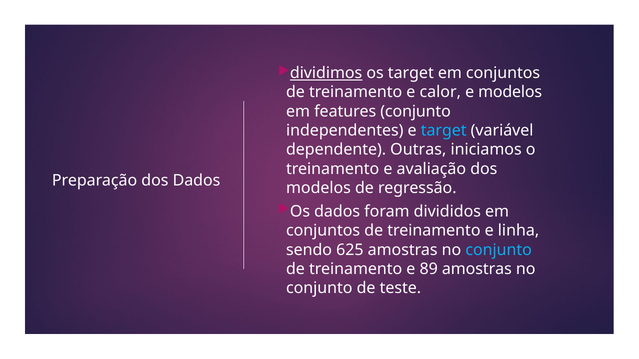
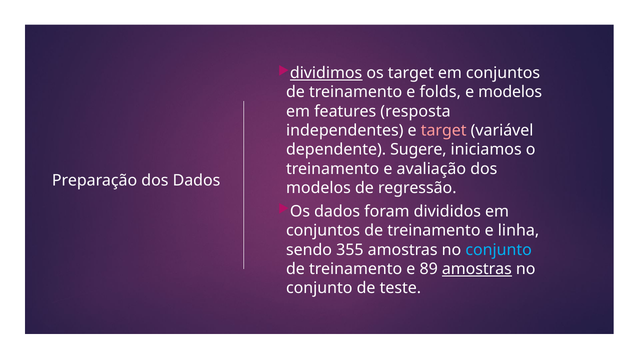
calor: calor -> folds (440, 92)
features conjunto: conjunto -> resposta (415, 112)
target colour: light blue -> pink (444, 131)
Outras: Outras -> Sugere (418, 150)
625: 625 -> 355 (350, 250)
amostras underline: none -> present (477, 269)
